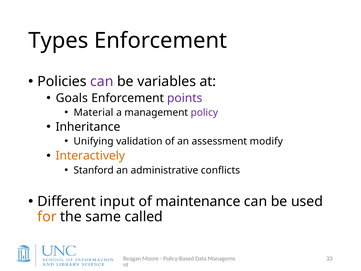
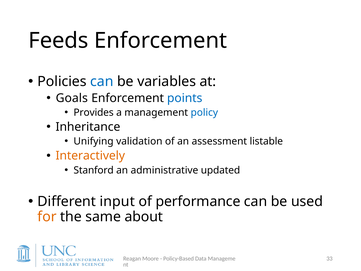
Types: Types -> Feeds (58, 40)
can colour: purple -> blue (102, 81)
points colour: purple -> blue (185, 98)
Material: Material -> Provides (94, 112)
policy colour: purple -> blue (204, 112)
modify: modify -> listable (266, 141)
conflicts: conflicts -> updated (220, 170)
maintenance: maintenance -> performance (198, 201)
called: called -> about (144, 217)
